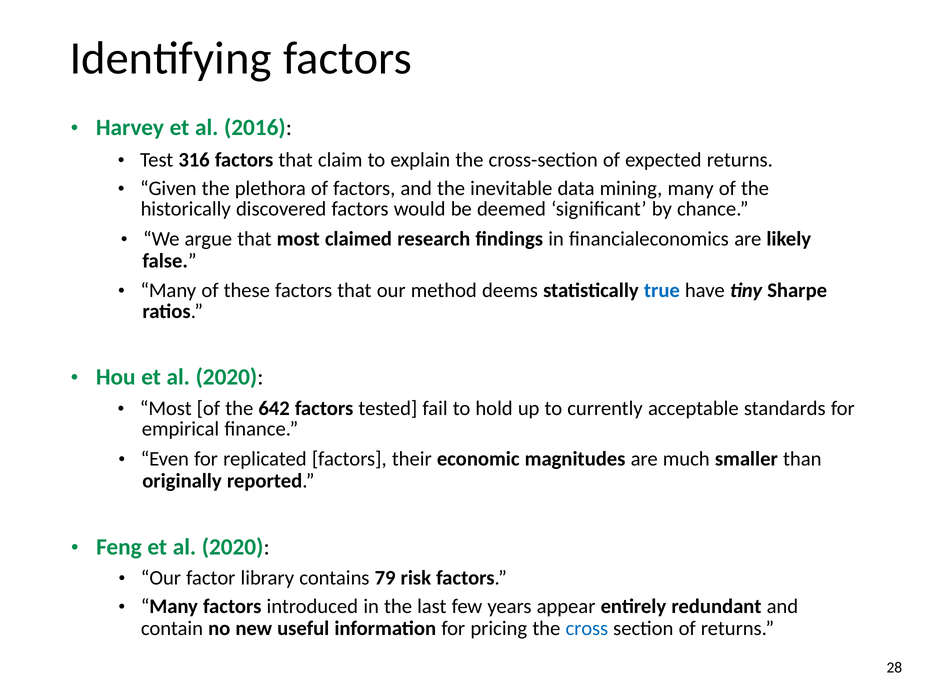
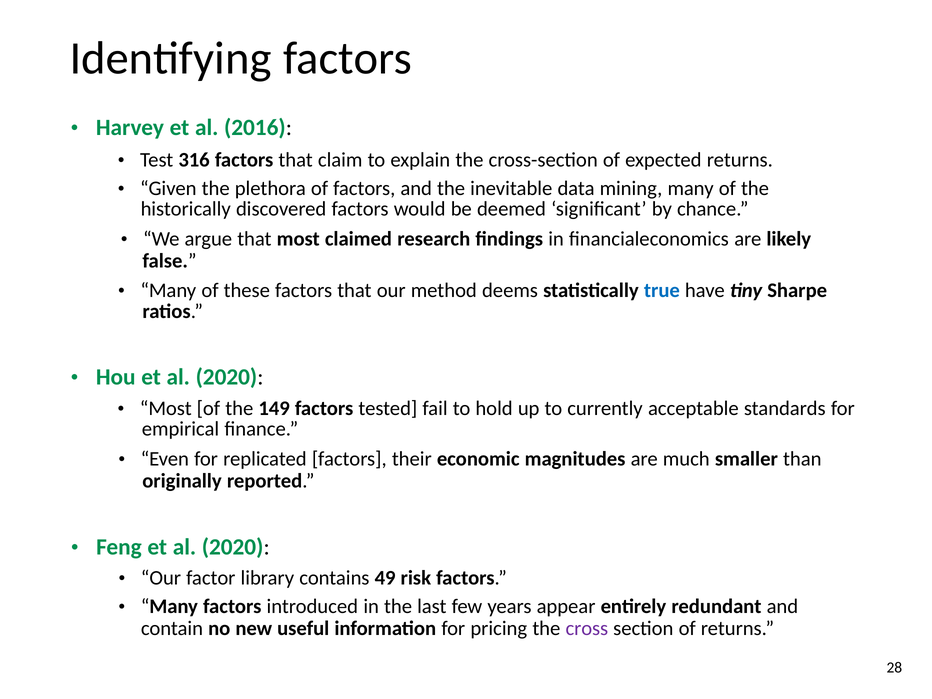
642: 642 -> 149 (274, 408)
79: 79 -> 49 (385, 578)
cross colour: blue -> purple (587, 628)
